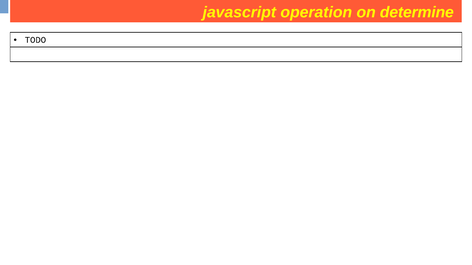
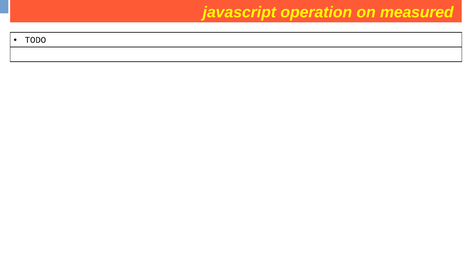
determine: determine -> measured (417, 12)
